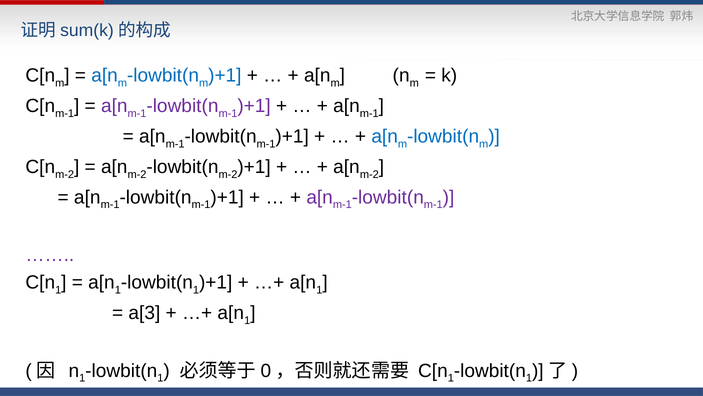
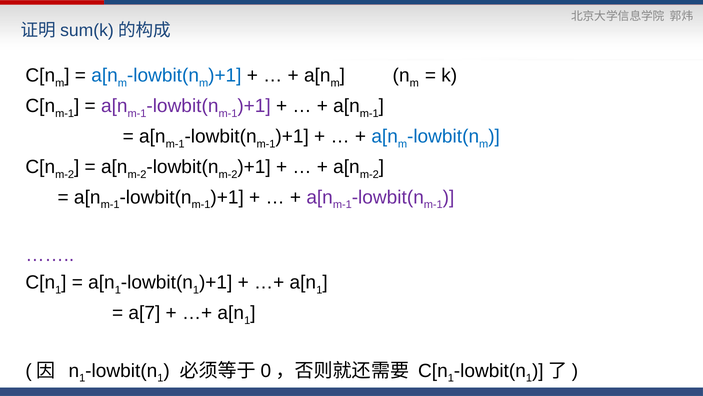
a[3: a[3 -> a[7 (144, 313)
